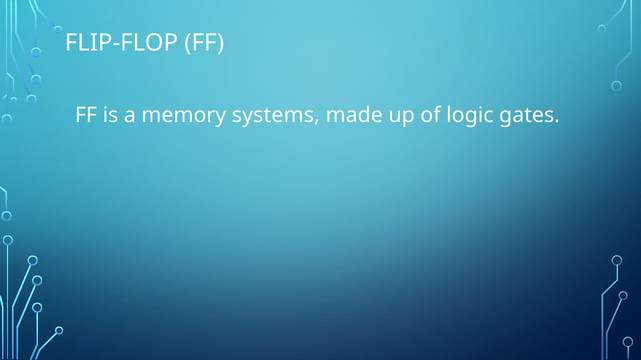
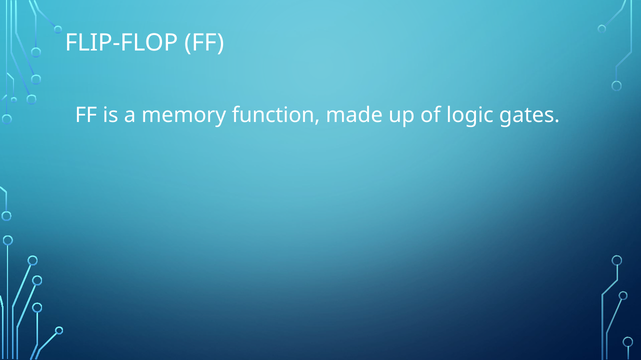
systems: systems -> function (276, 115)
